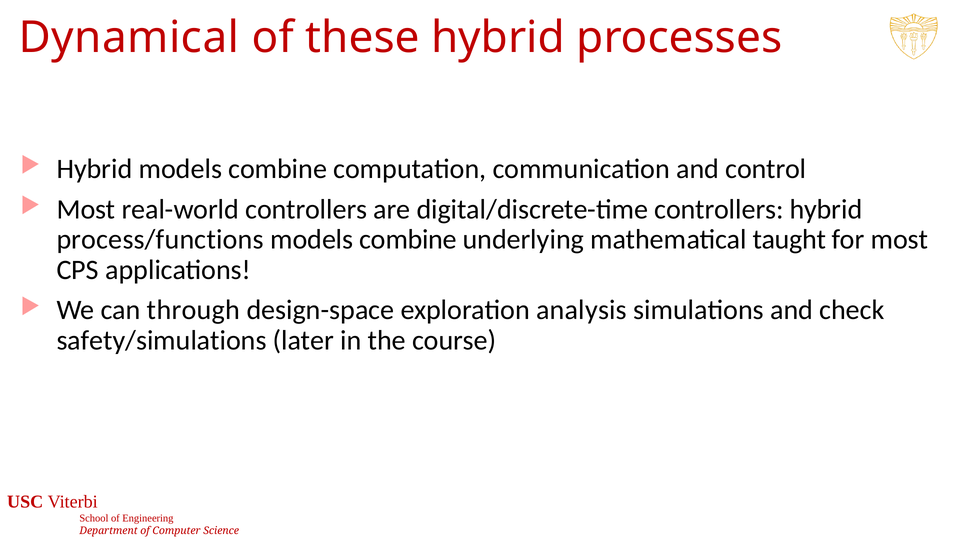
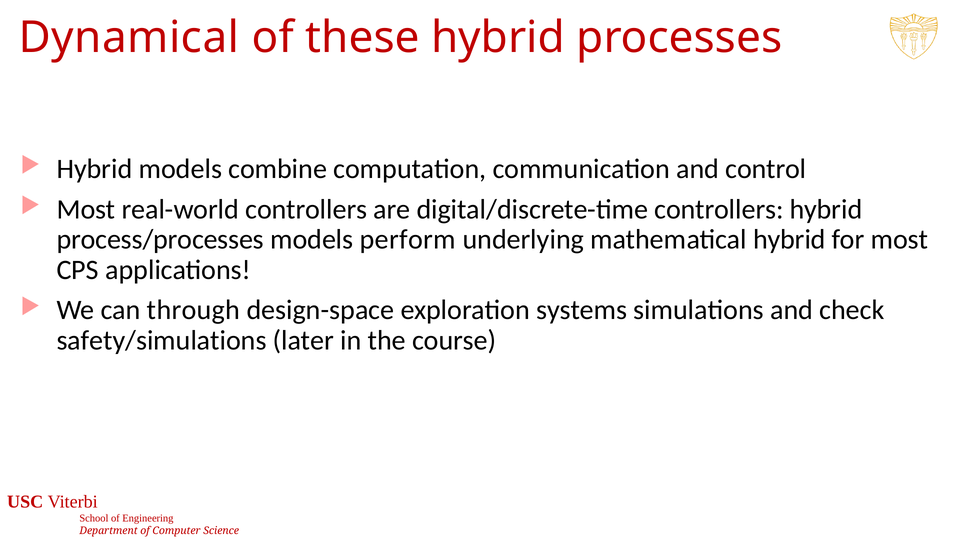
process/functions: process/functions -> process/processes (160, 240)
combine: combine -> perform (408, 240)
mathematical taught: taught -> hybrid (789, 240)
analysis: analysis -> systems (582, 310)
